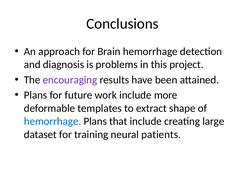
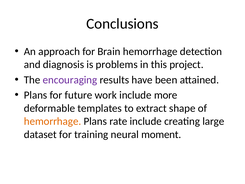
hemorrhage colour: blue -> orange (53, 121)
that: that -> rate (118, 121)
patients: patients -> moment (161, 134)
